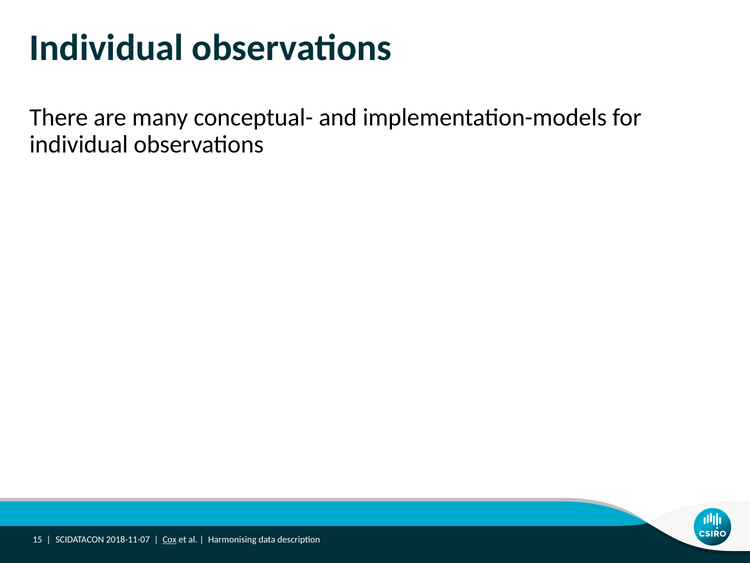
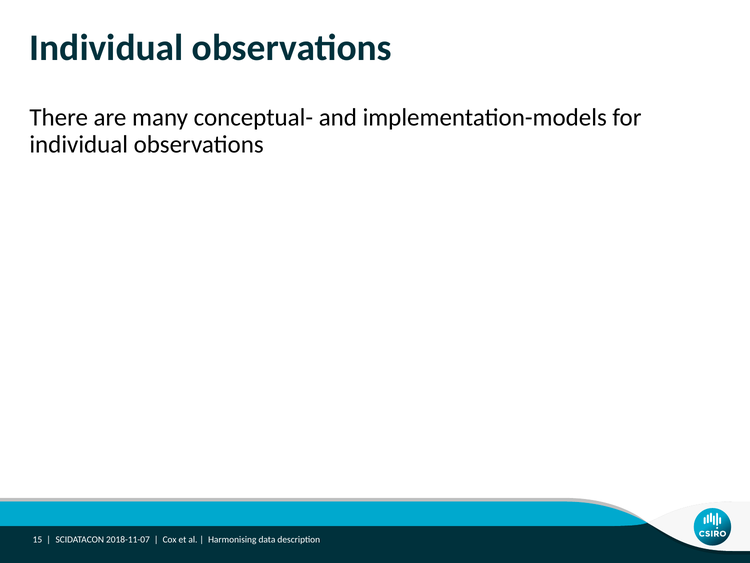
Cox underline: present -> none (170, 539)
